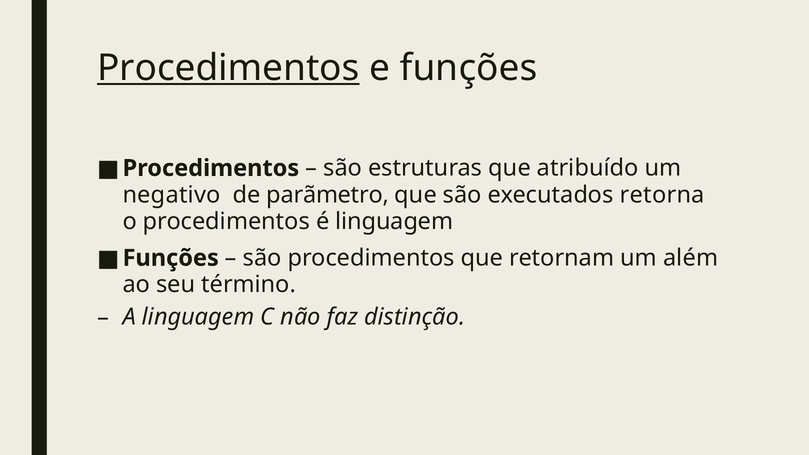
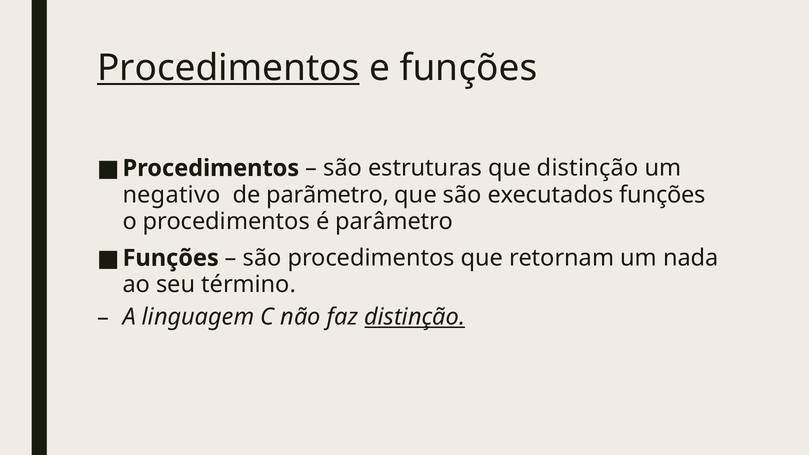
que atribuído: atribuído -> distinção (588, 168)
executados retorna: retorna -> funções (663, 195)
é linguagem: linguagem -> parâmetro (394, 221)
além: além -> nada (691, 258)
distinção underline: none -> present (415, 317)
